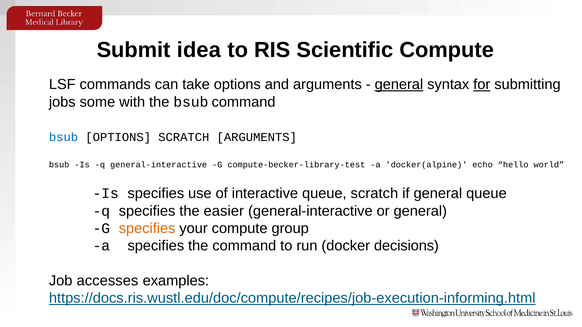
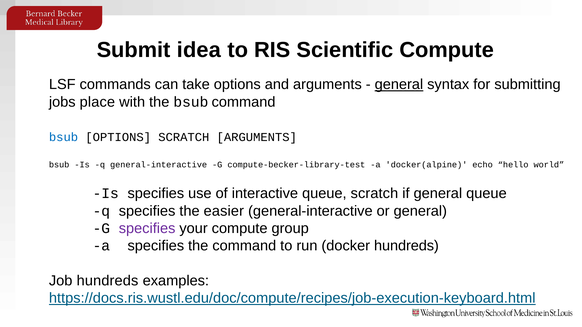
for underline: present -> none (482, 85)
some: some -> place (97, 102)
specifies colour: orange -> purple (147, 229)
docker decisions: decisions -> hundreds (406, 246)
Job accesses: accesses -> hundreds (107, 281)
https://docs.ris.wustl.edu/doc/compute/recipes/job-execution-informing.html: https://docs.ris.wustl.edu/doc/compute/recipes/job-execution-informing.html -> https://docs.ris.wustl.edu/doc/compute/recipes/job-execution-keyboard.html (292, 299)
